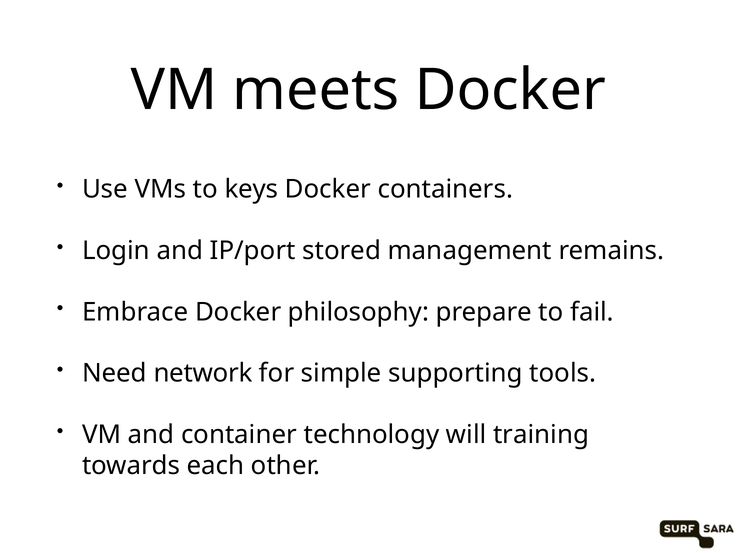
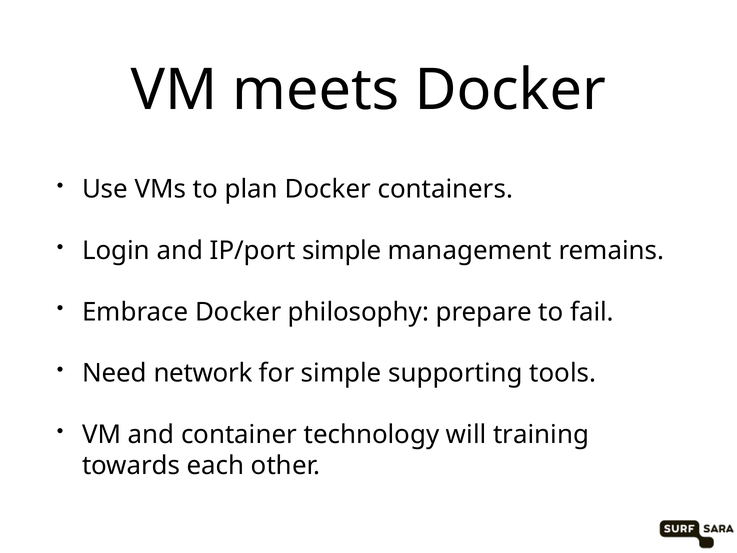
keys: keys -> plan (251, 189)
IP/port stored: stored -> simple (342, 251)
